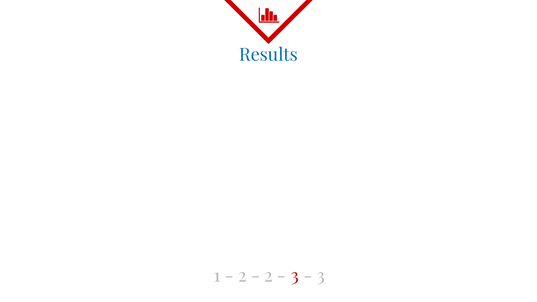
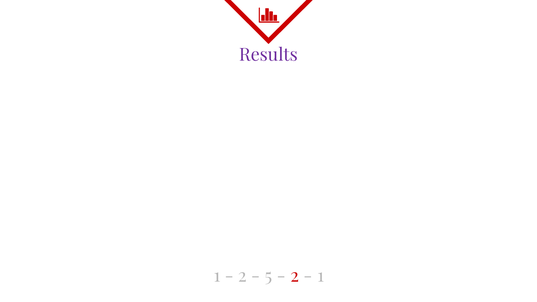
Results colour: blue -> purple (269, 55)
2: 2 -> 5 (268, 276)
3: 3 -> 2 (295, 276)
3: 3 -> 1 (321, 276)
